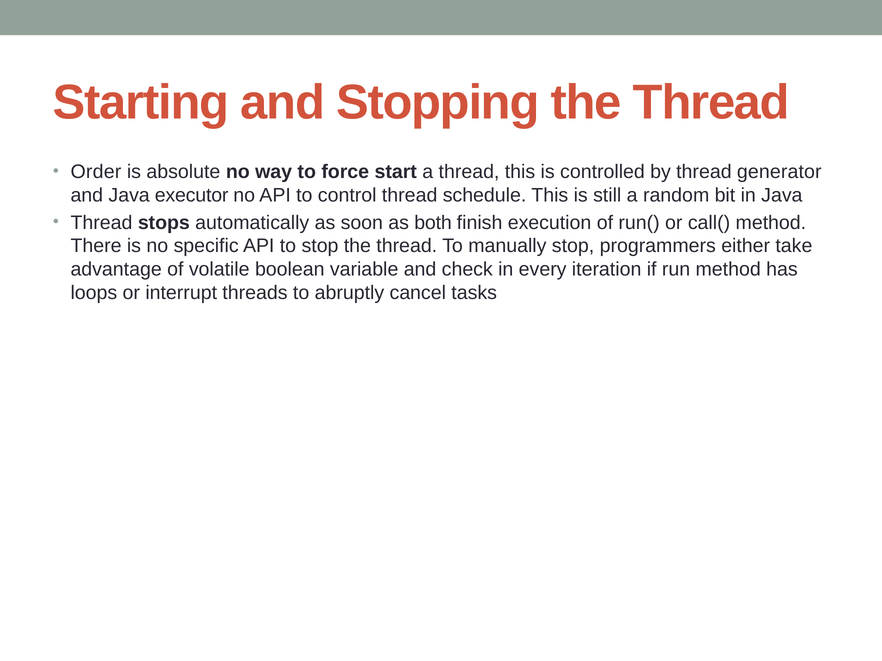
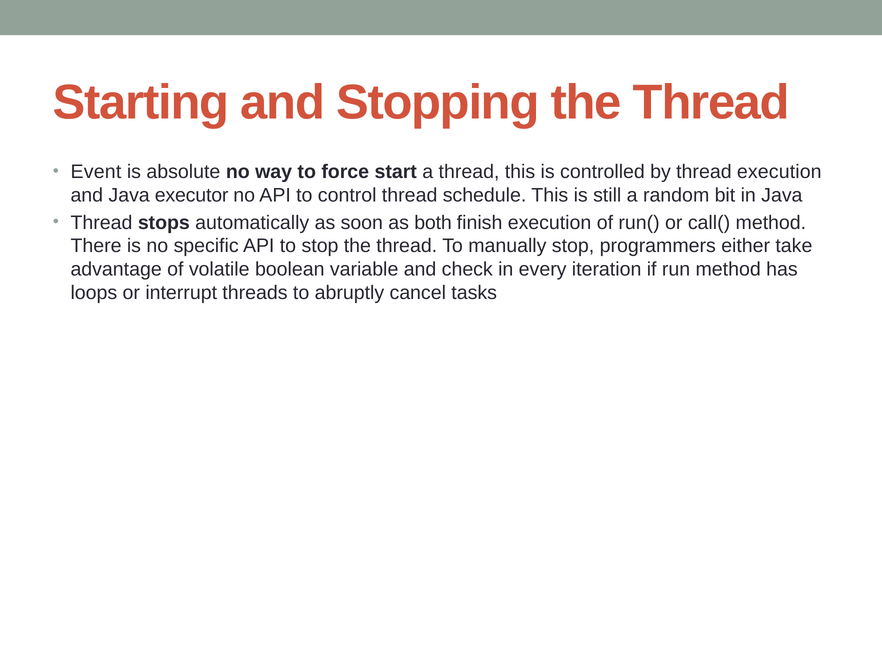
Order: Order -> Event (96, 172)
thread generator: generator -> execution (779, 172)
